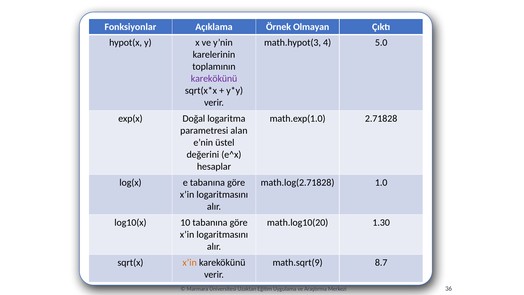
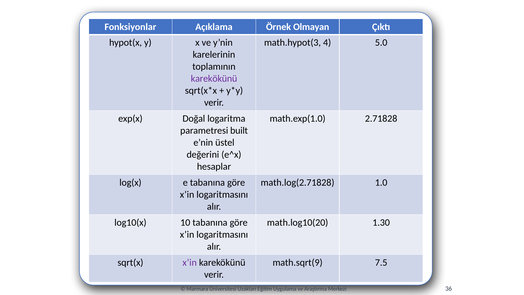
alan: alan -> built (239, 131)
x’in colour: orange -> purple (190, 262)
8.7: 8.7 -> 7.5 (381, 262)
